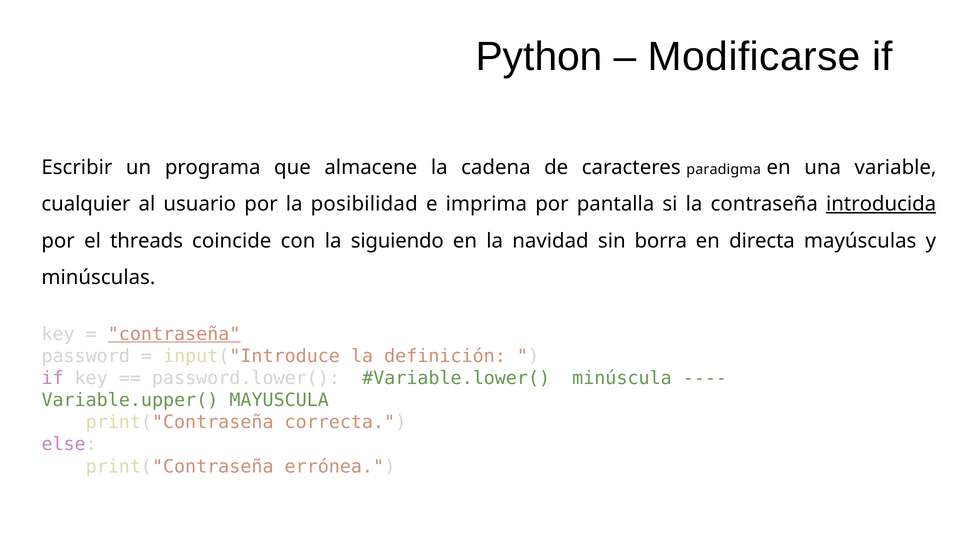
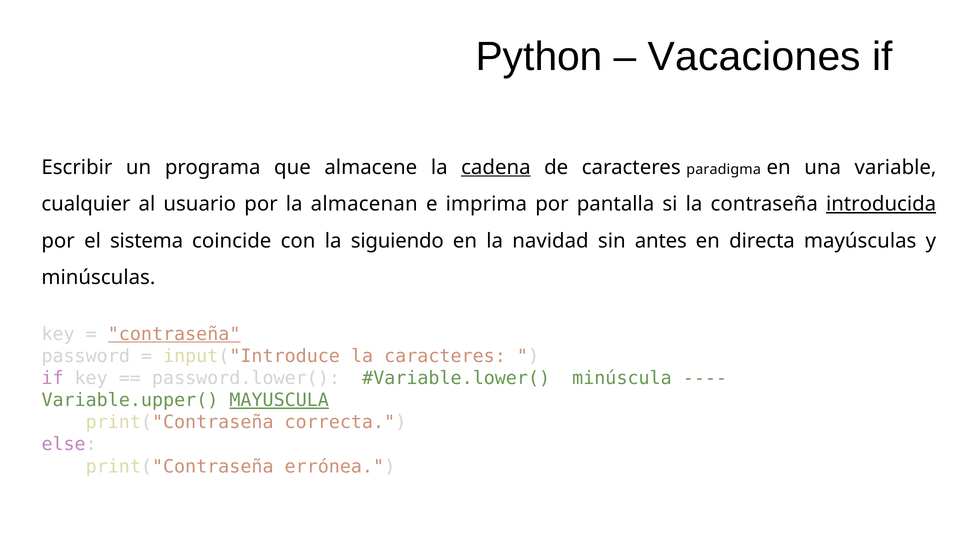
Modificarse: Modificarse -> Vacaciones (754, 57)
cadena underline: none -> present (496, 167)
posibilidad: posibilidad -> almacenan (364, 204)
threads: threads -> sistema (147, 241)
borra: borra -> antes (661, 241)
la definición: definición -> caracteres (445, 356)
MAYUSCULA underline: none -> present (279, 400)
